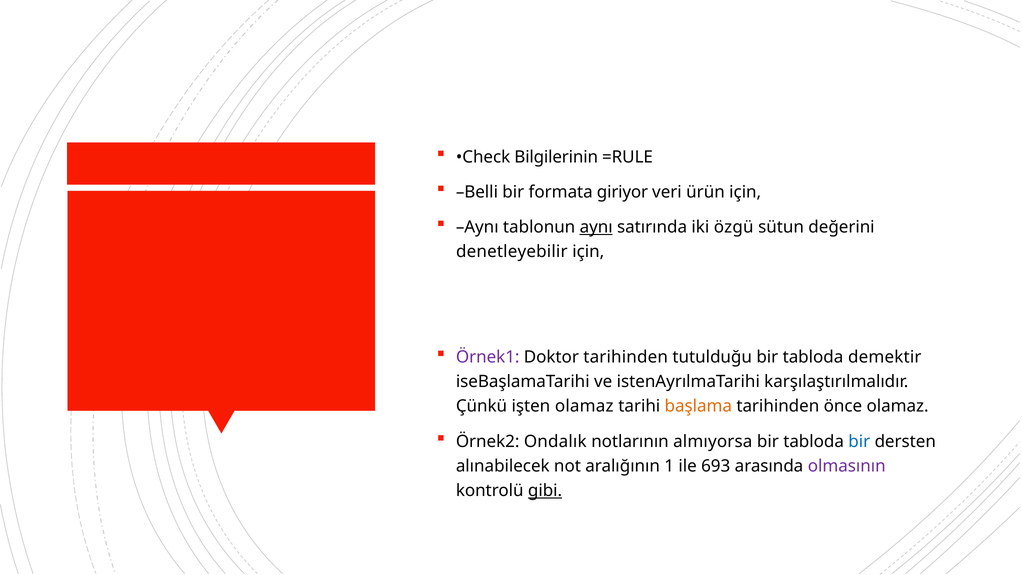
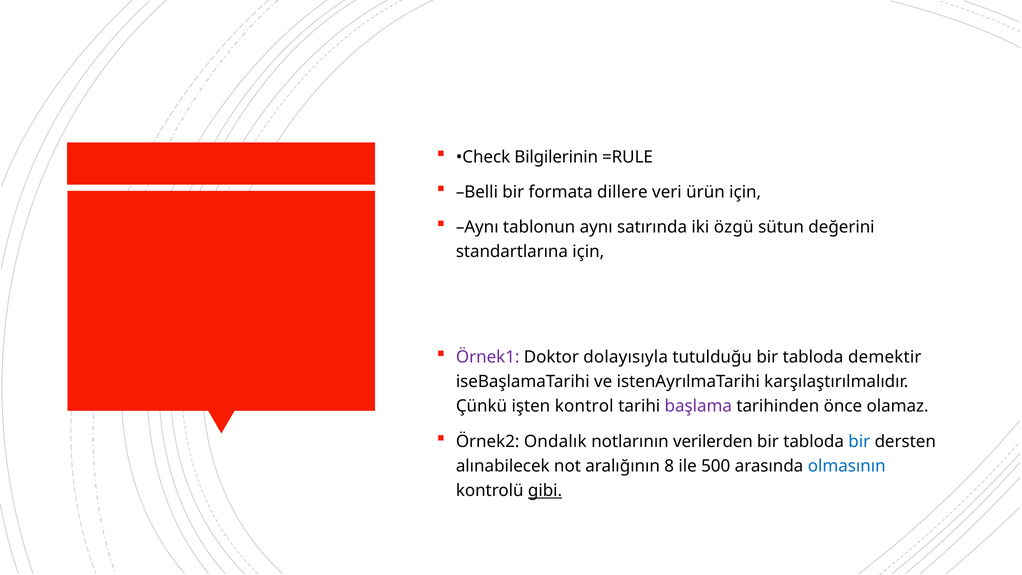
giriyor: giriyor -> dillere (622, 192)
aynı underline: present -> none (596, 227)
denetleyebilir: denetleyebilir -> standartlarına (512, 252)
Doktor tarihinden: tarihinden -> dolayısıyla (626, 357)
işten olamaz: olamaz -> kontrol (584, 406)
başlama colour: orange -> purple (698, 406)
almıyorsa: almıyorsa -> verilerden (713, 441)
1: 1 -> 8 (669, 466)
693: 693 -> 500 (716, 466)
olmasının colour: purple -> blue (847, 466)
